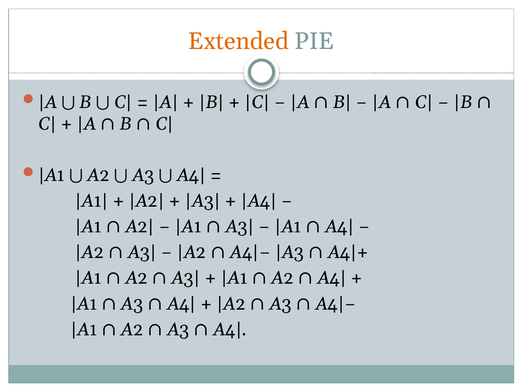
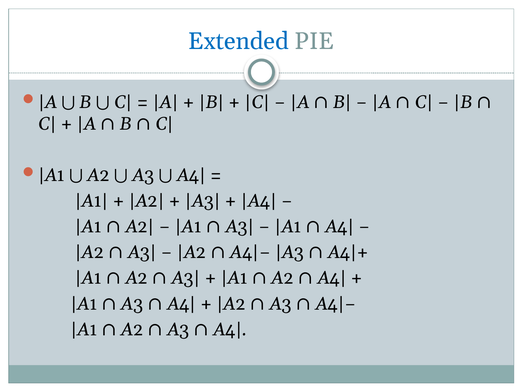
Extended colour: orange -> blue (239, 41)
